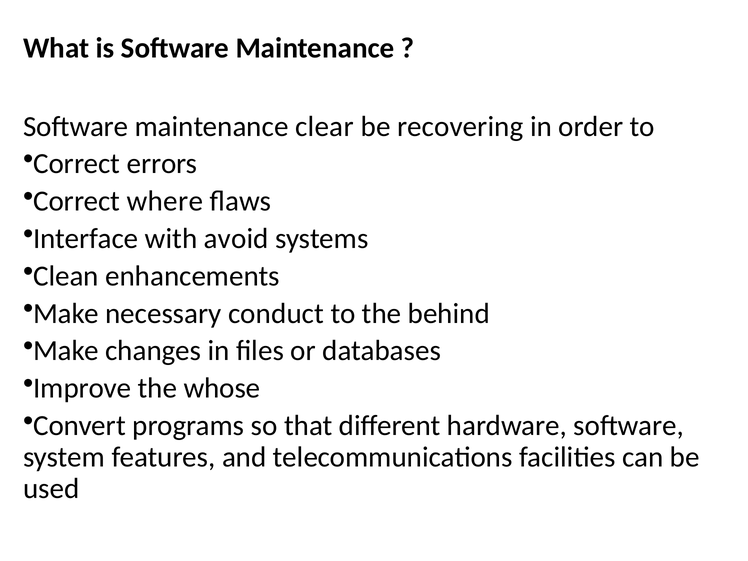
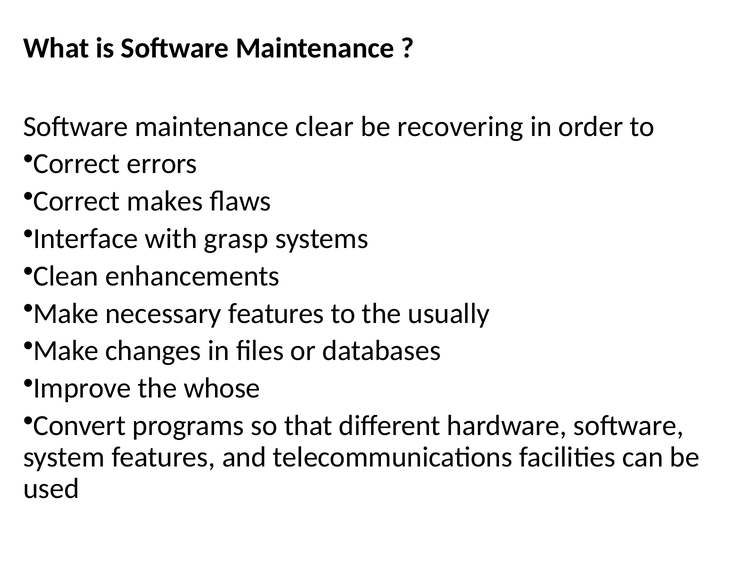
where: where -> makes (165, 201)
avoid: avoid -> grasp (236, 239)
necessary conduct: conduct -> features (276, 313)
behind: behind -> usually (449, 313)
